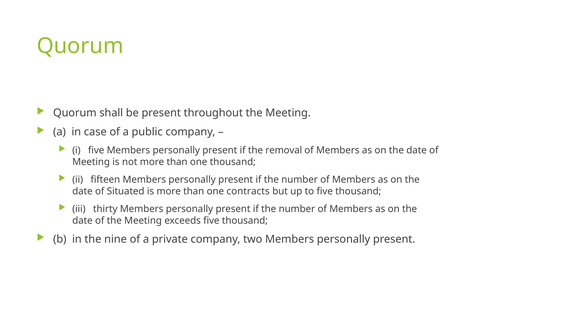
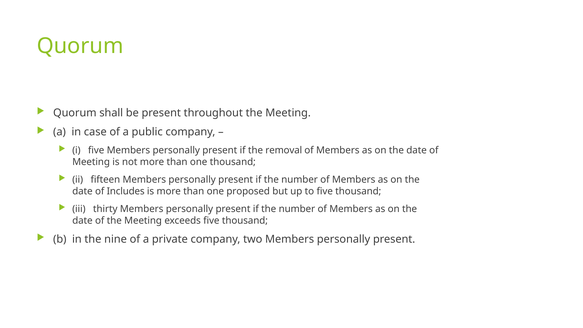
Situated: Situated -> Includes (126, 191)
contracts: contracts -> proposed (248, 191)
